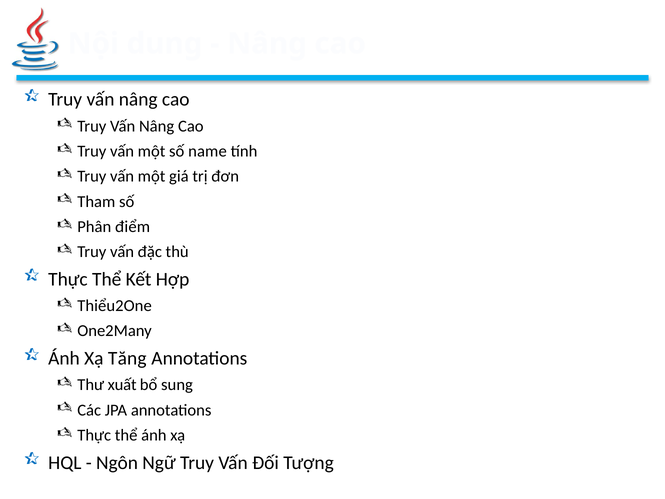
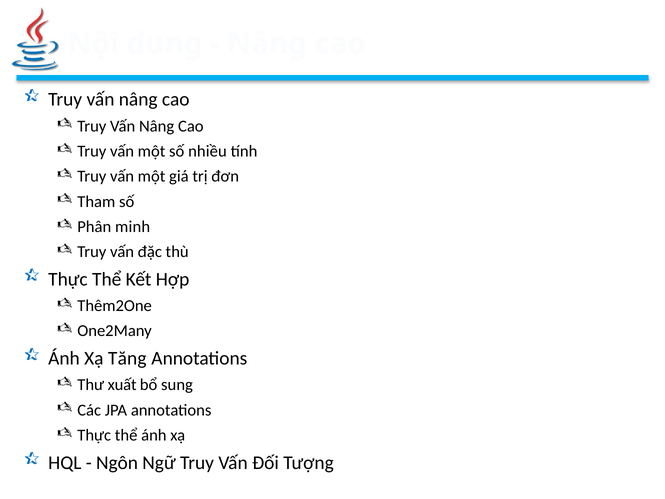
name: name -> nhiều (207, 151)
điểm: điểm -> minh (133, 227)
Thiểu2One: Thiểu2One -> Thêm2One (115, 306)
